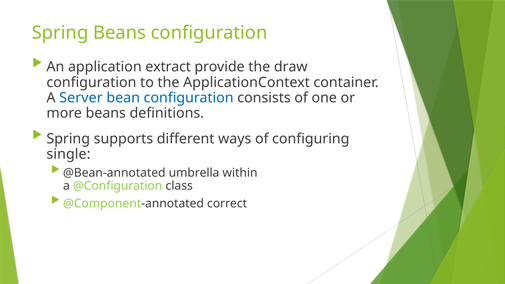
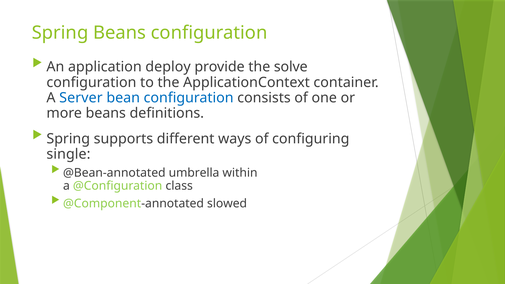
extract: extract -> deploy (168, 67)
draw: draw -> solve (291, 67)
correct: correct -> slowed (227, 204)
